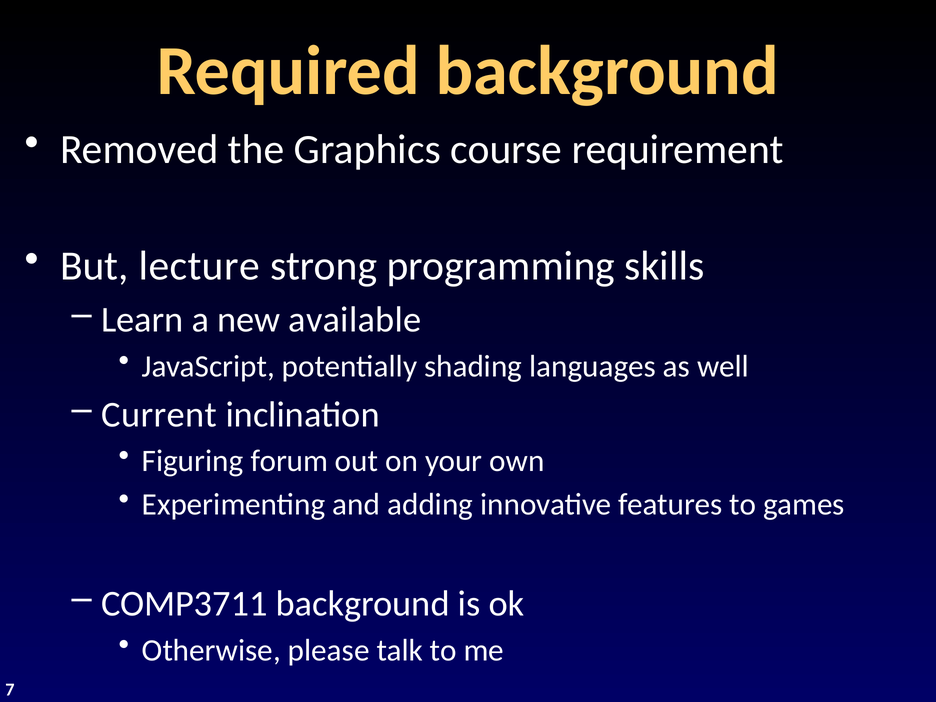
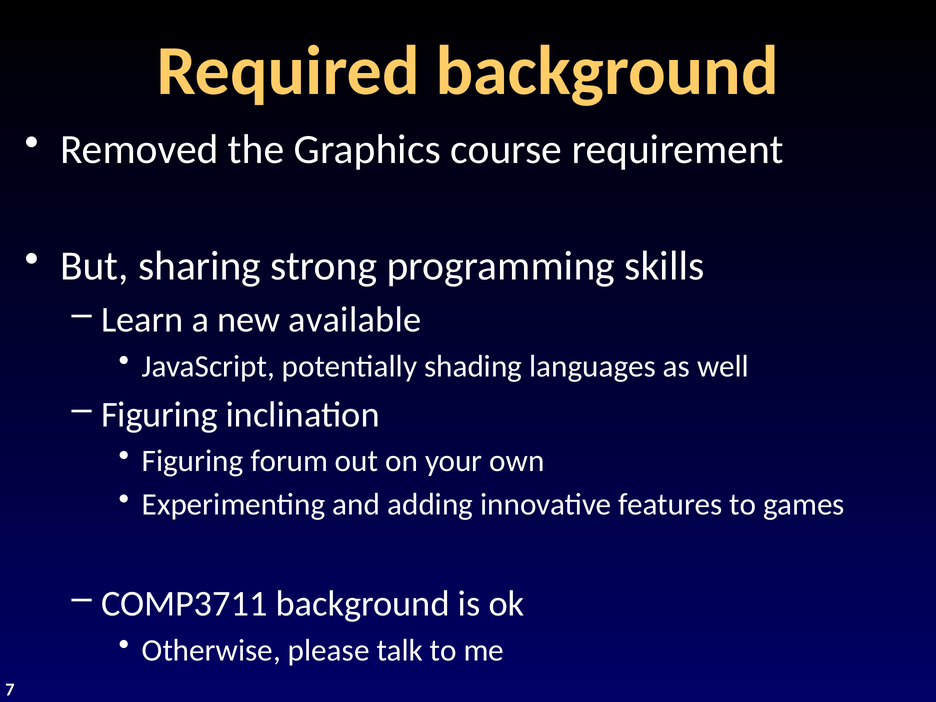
lecture: lecture -> sharing (200, 266)
Current: Current -> Figuring (159, 414)
